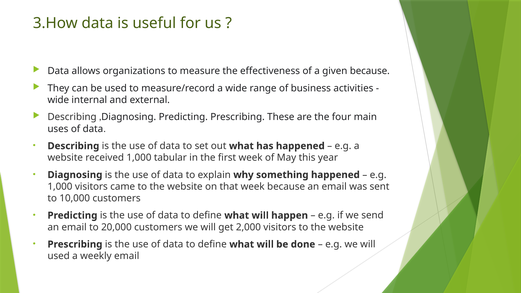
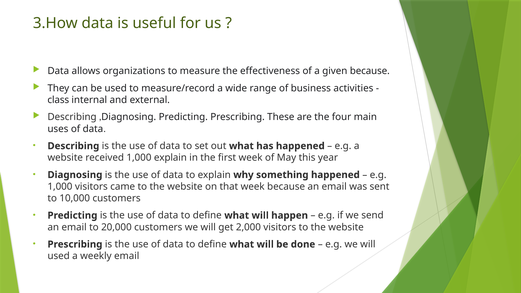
wide: wide -> class (58, 100)
1,000 tabular: tabular -> explain (170, 158)
